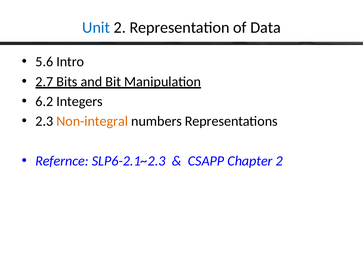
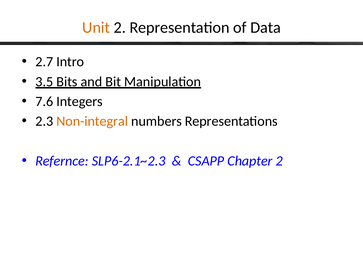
Unit colour: blue -> orange (96, 27)
5.6: 5.6 -> 2.7 (44, 62)
2.7: 2.7 -> 3.5 (44, 81)
6.2: 6.2 -> 7.6 (44, 101)
